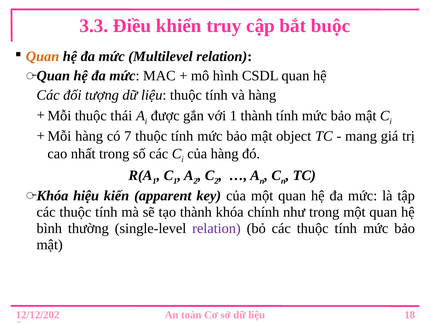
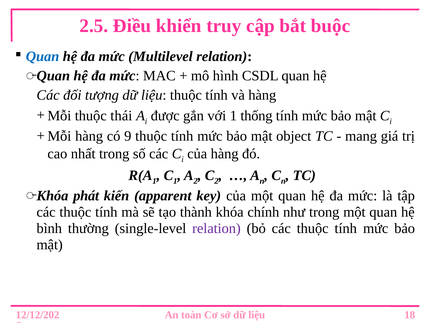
3.3: 3.3 -> 2.5 (94, 26)
Quan colour: orange -> blue (43, 56)
1 thành: thành -> thống (256, 116)
7: 7 -> 9 (128, 136)
hiệu: hiệu -> phát (86, 195)
